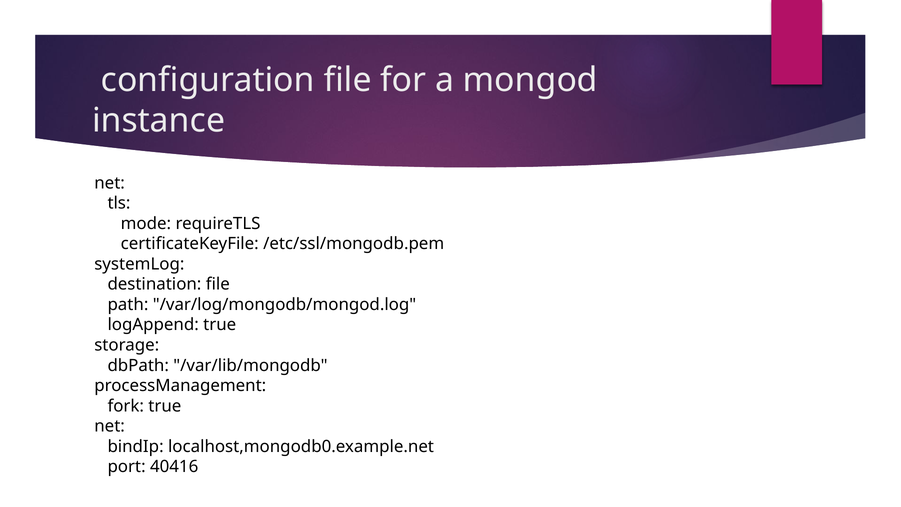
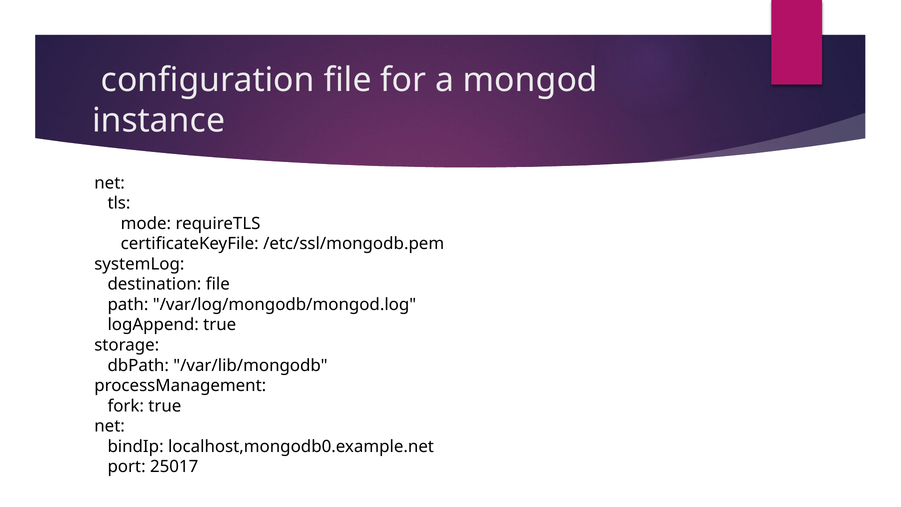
40416: 40416 -> 25017 (174, 467)
